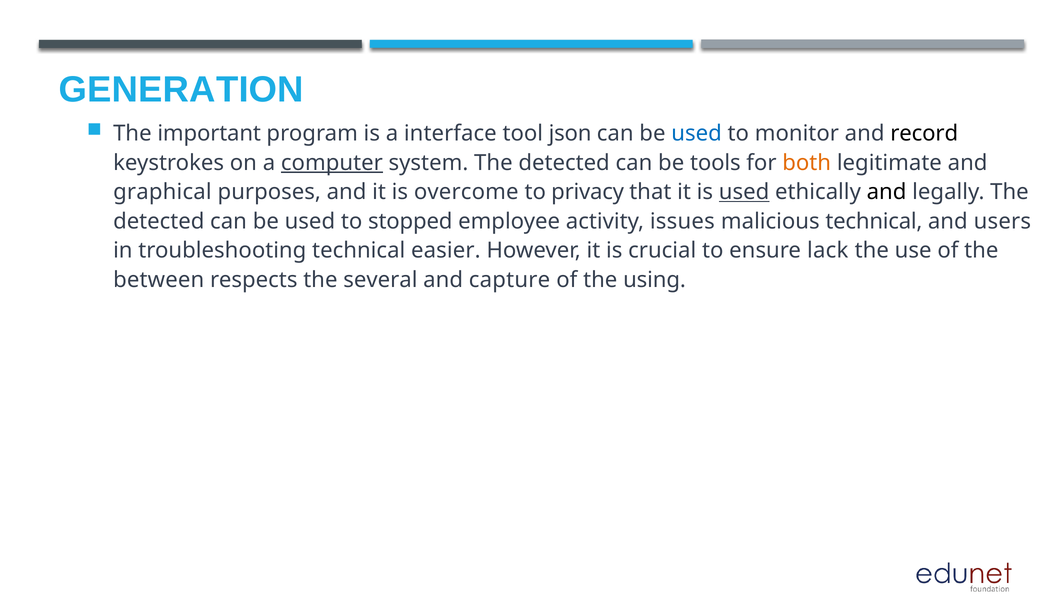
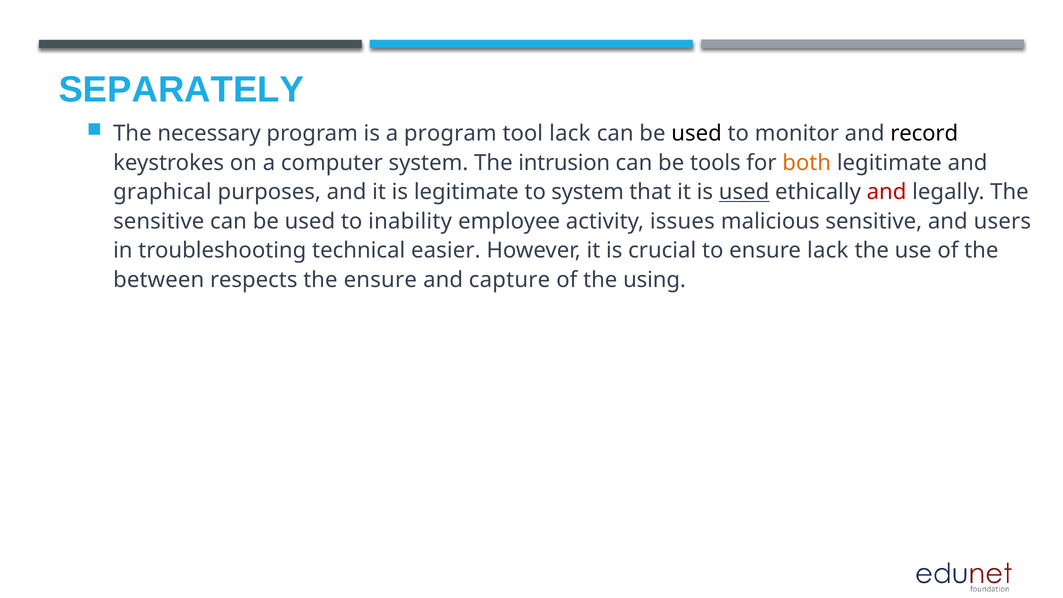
GENERATION: GENERATION -> SEPARATELY (181, 90)
important: important -> necessary (209, 133)
a interface: interface -> program (450, 133)
tool json: json -> lack (570, 133)
used colour: blue -> black (697, 133)
computer underline: present -> none (332, 163)
system The detected: detected -> intrusion (564, 163)
is overcome: overcome -> legitimate (466, 192)
to privacy: privacy -> system (588, 192)
and colour: black -> red (887, 192)
detected: detected -> sensitive (159, 221)
stopped: stopped -> inability (410, 221)
malicious technical: technical -> sensitive (874, 221)
the several: several -> ensure (380, 280)
